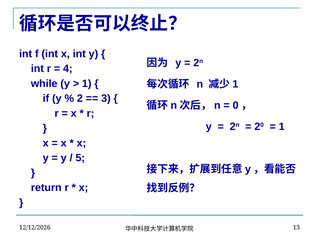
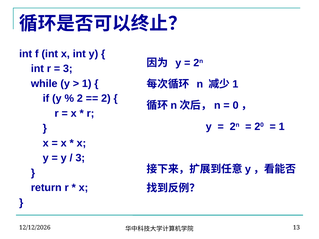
4: 4 -> 3 (68, 69)
3: 3 -> 2 (106, 99)
5: 5 -> 3 (80, 158)
